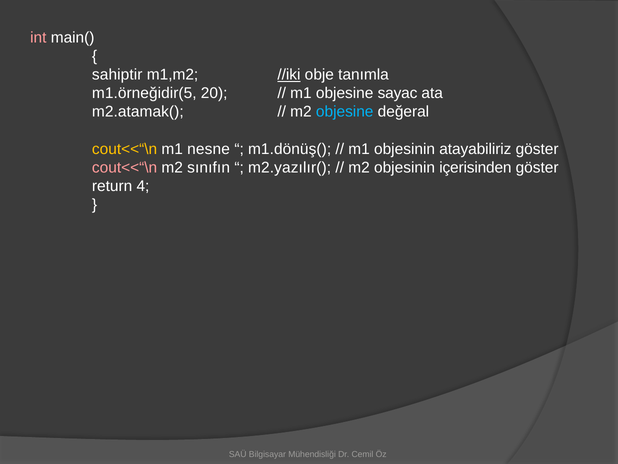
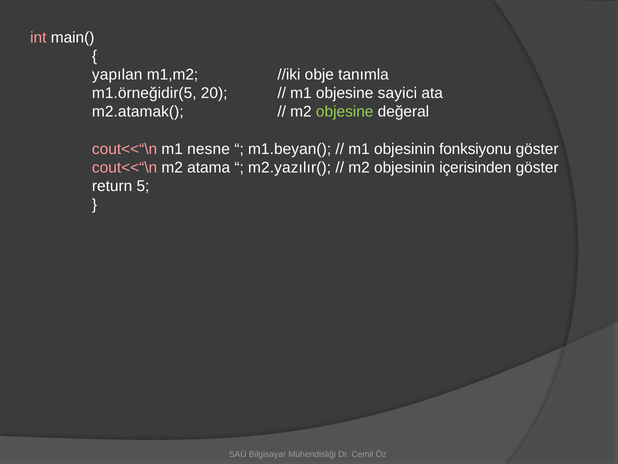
sahiptir: sahiptir -> yapılan (117, 75)
//iki underline: present -> none (289, 75)
sayac: sayac -> sayici (397, 93)
objesine colour: light blue -> light green (345, 112)
cout<<“\n colour: yellow -> pink (125, 149)
m1.dönüş(: m1.dönüş( -> m1.beyan( (290, 149)
atayabiliriz: atayabiliriz -> fonksiyonu (475, 149)
sınıfın: sınıfın -> atama (209, 167)
4: 4 -> 5 (143, 186)
